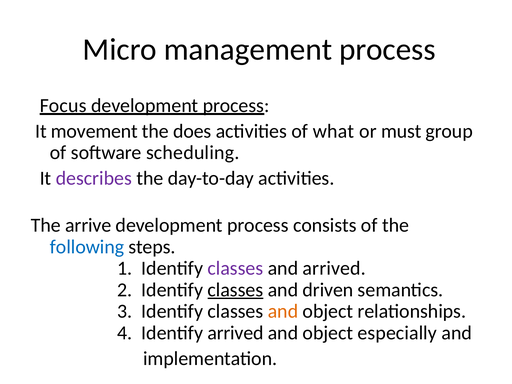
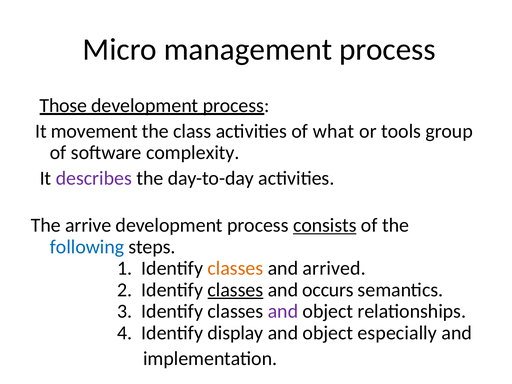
Focus: Focus -> Those (63, 106)
does: does -> class (192, 131)
must: must -> tools (401, 131)
scheduling: scheduling -> complexity (193, 153)
consists underline: none -> present (325, 225)
classes colour: purple -> orange (235, 268)
driven: driven -> occurs (328, 290)
and colour: orange -> purple (283, 311)
Identify arrived: arrived -> display (235, 333)
